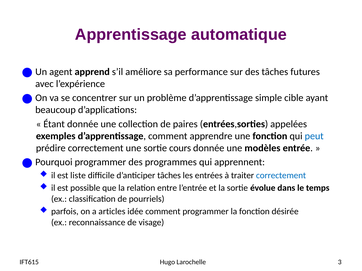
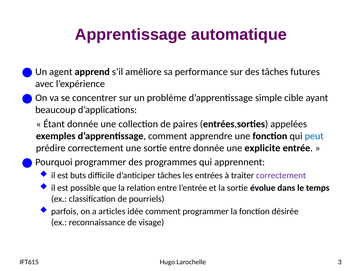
sortie cours: cours -> entre (180, 148)
modèles: modèles -> explicite (262, 148)
liste: liste -> buts (78, 176)
correctement colour: blue -> purple (281, 176)
